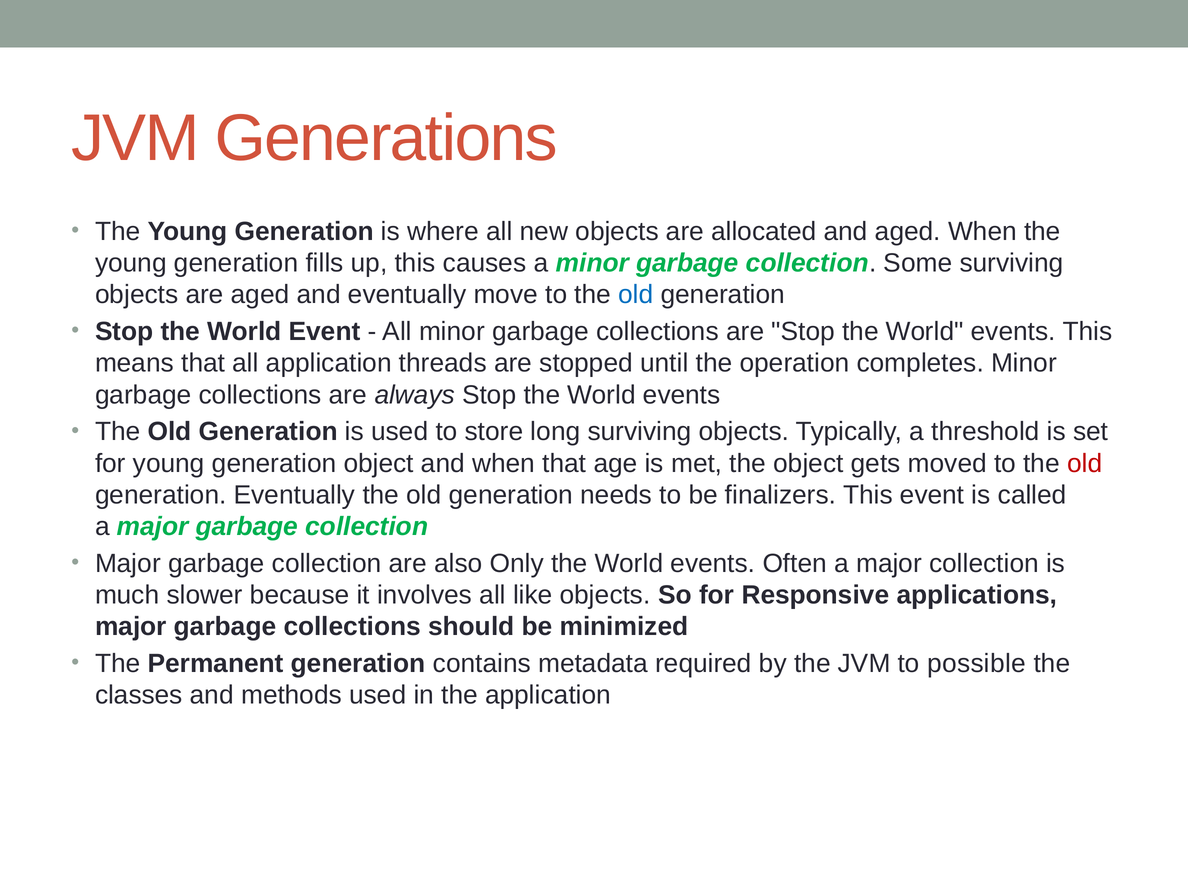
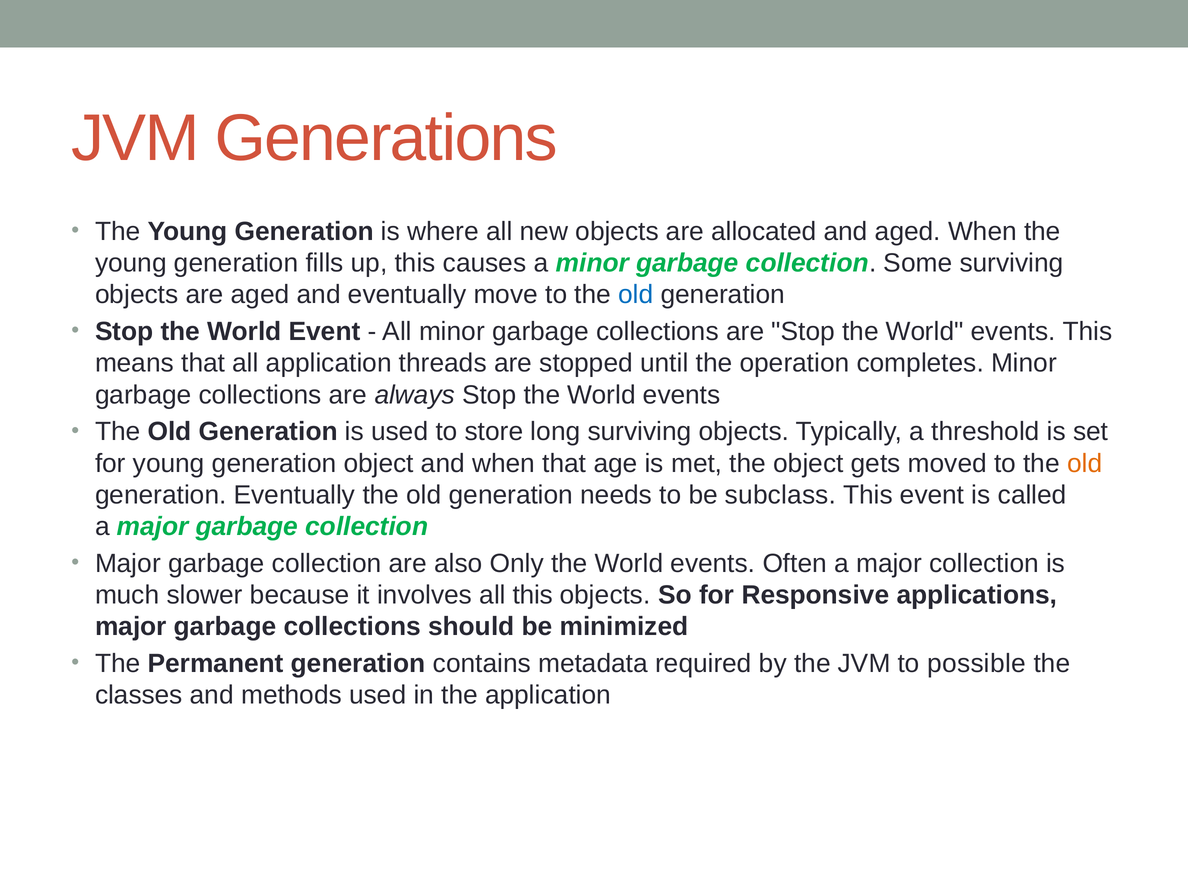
old colour: red -> orange (1085, 463)
finalizers: finalizers -> subclass (780, 495)
all like: like -> this (533, 595)
